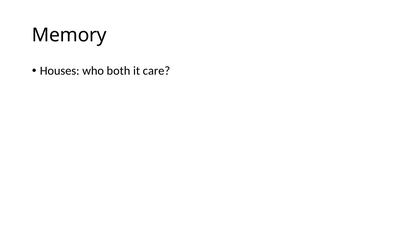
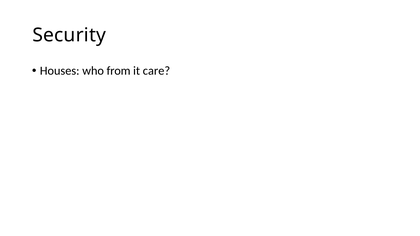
Memory: Memory -> Security (69, 35)
both: both -> from (119, 71)
